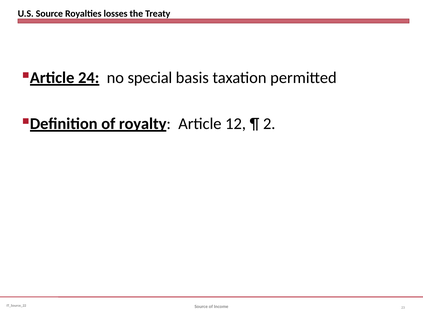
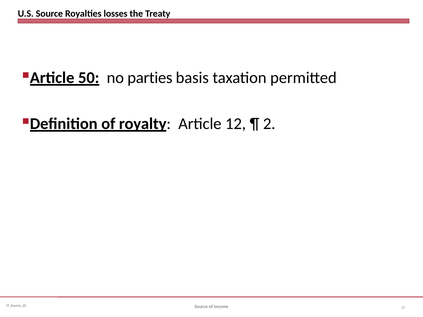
24: 24 -> 50 (89, 78)
special: special -> parties (150, 78)
